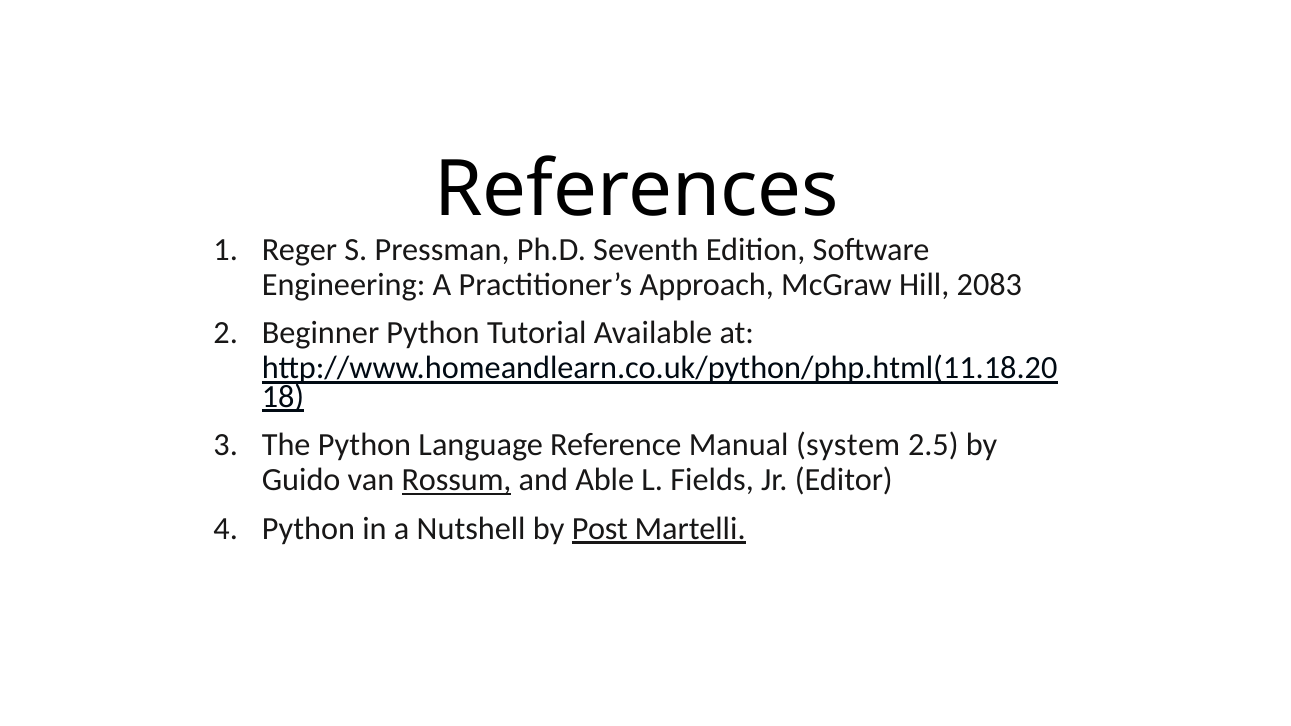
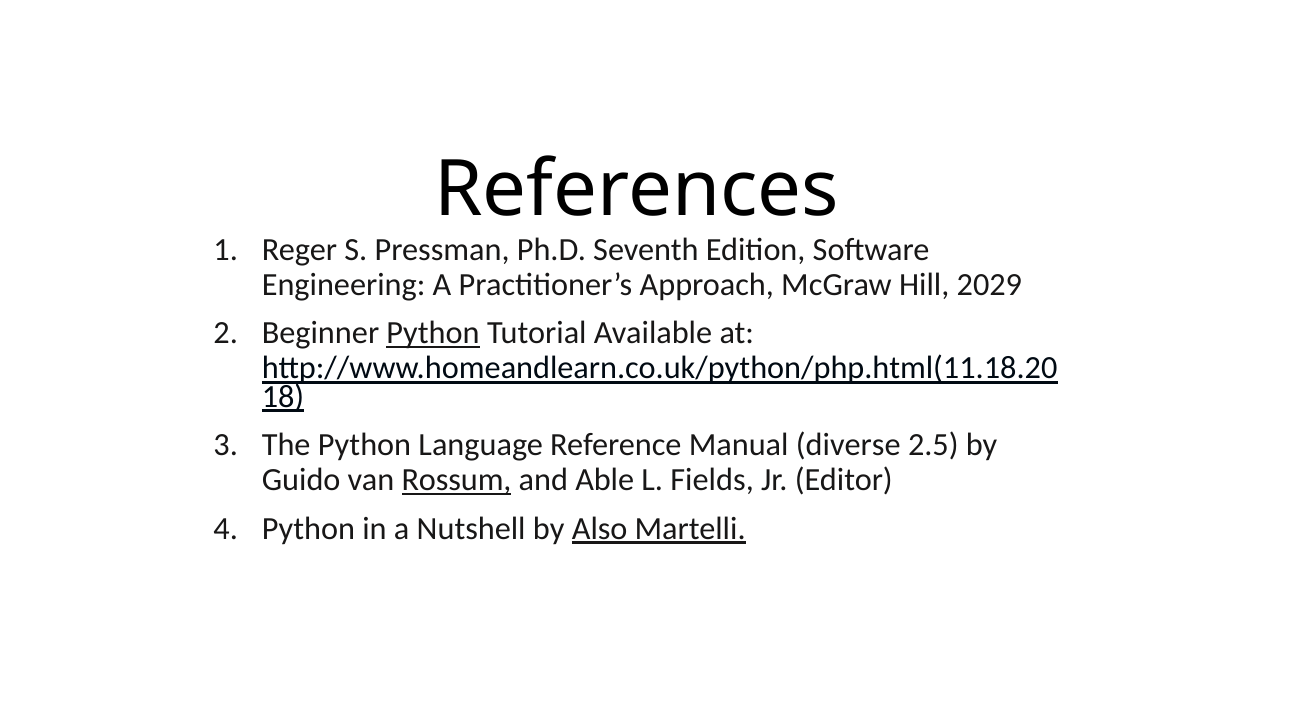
2083: 2083 -> 2029 (989, 285)
Python underline: none -> present (433, 333)
system: system -> diverse (848, 445)
Post: Post -> Also (600, 529)
